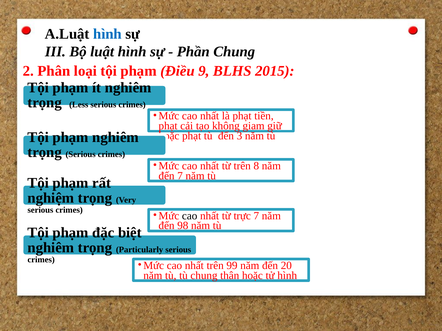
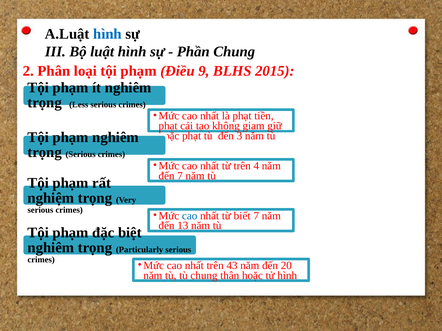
8: 8 -> 4 (256, 166)
cao colour: black -> blue (190, 216)
trực: trực -> biết (242, 216)
98: 98 -> 13 (183, 226)
99: 99 -> 43 (232, 266)
